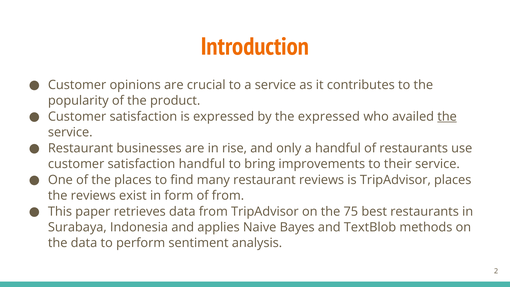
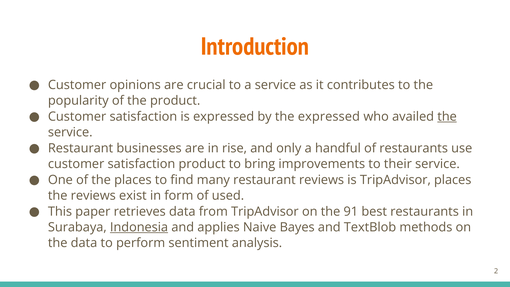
satisfaction handful: handful -> product (202, 164)
of from: from -> used (228, 196)
75: 75 -> 91 (351, 211)
Indonesia underline: none -> present (139, 227)
